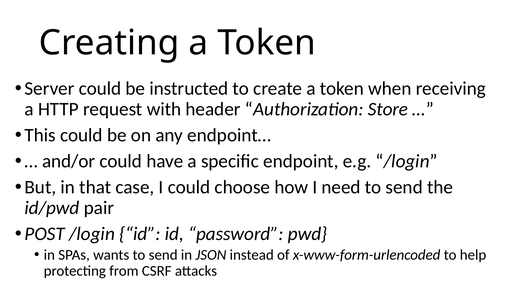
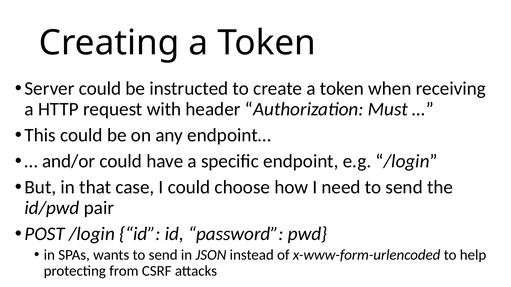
Store: Store -> Must (388, 109)
